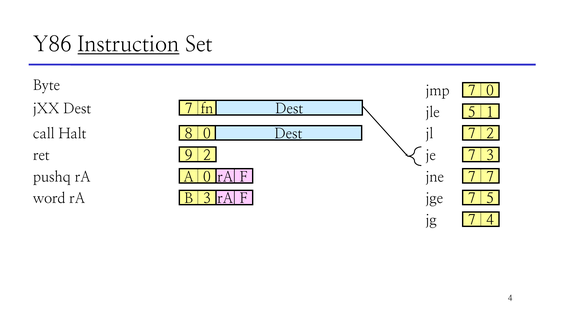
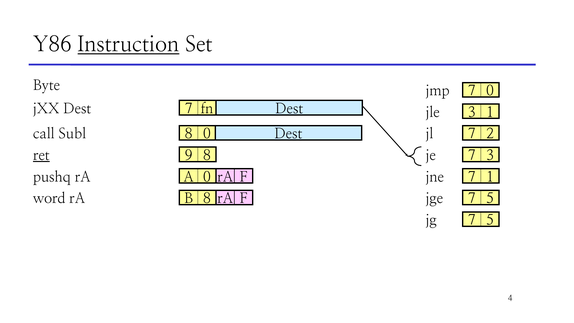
jle 5: 5 -> 3 (472, 112)
Halt: Halt -> Subl (72, 134)
ret underline: none -> present (41, 155)
9 2: 2 -> 8 (207, 155)
7 7: 7 -> 1 (490, 177)
B 3: 3 -> 8 (207, 198)
jg 7 4: 4 -> 5 (490, 220)
